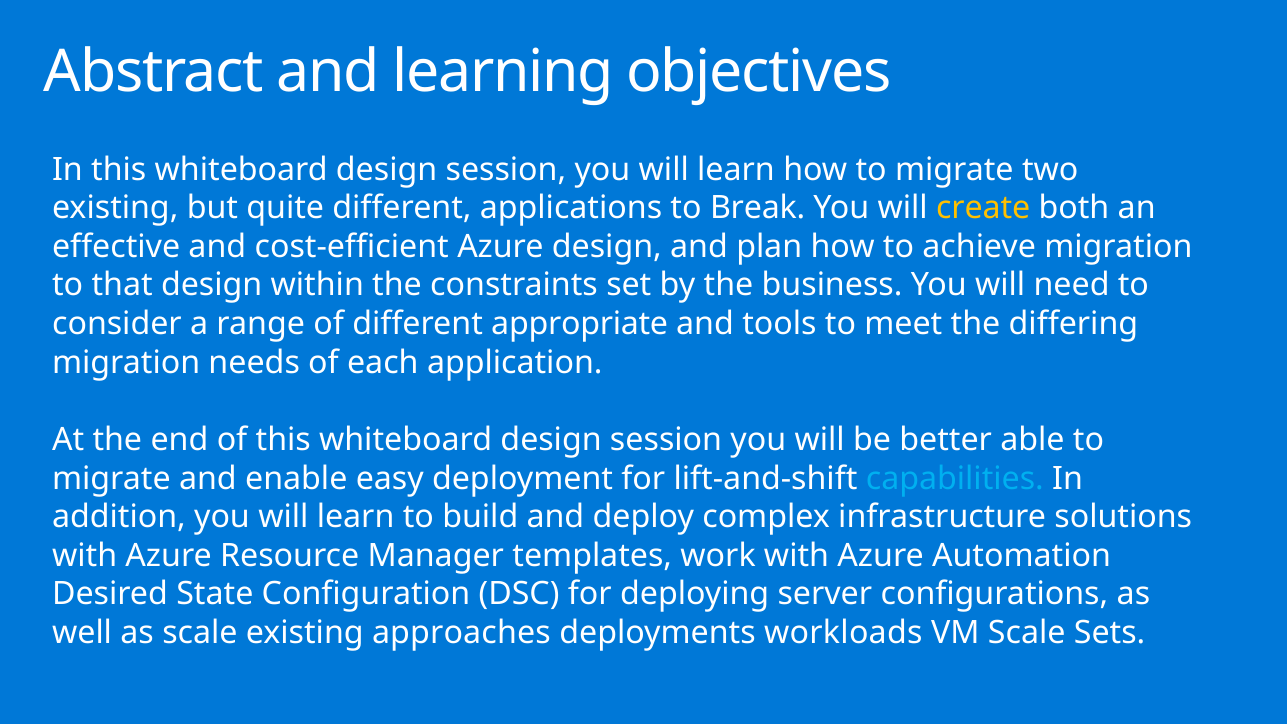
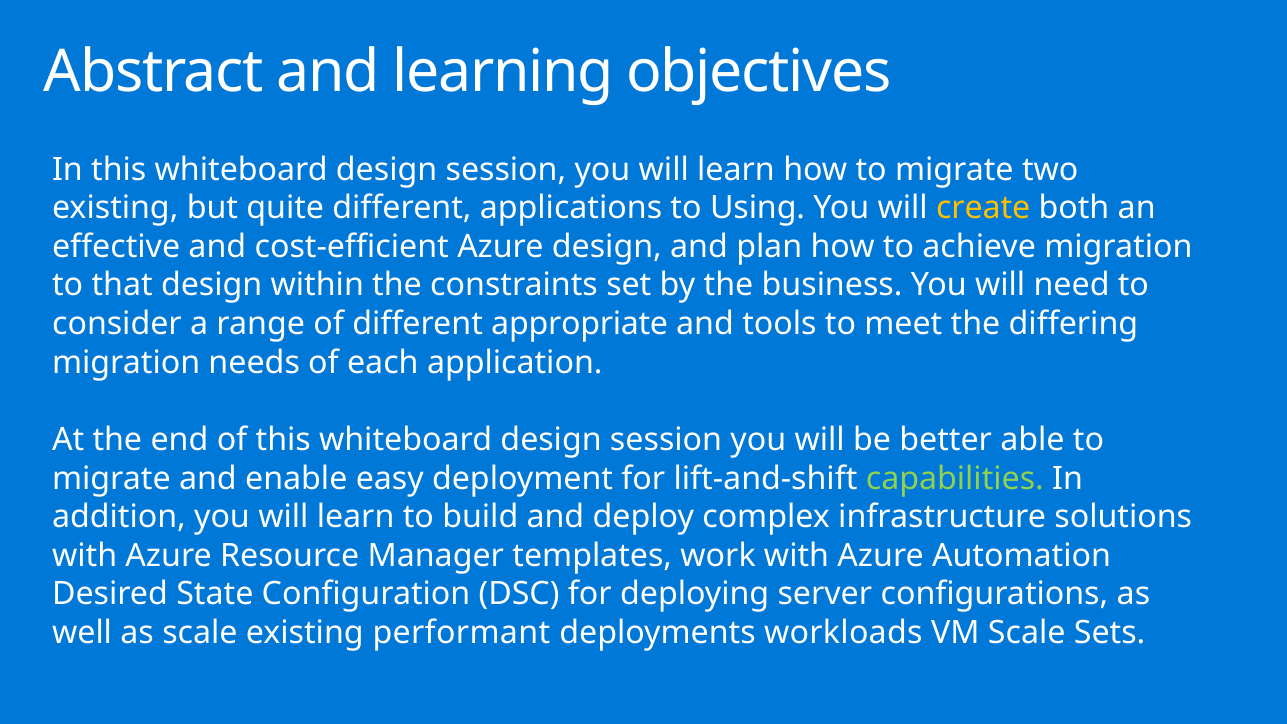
Break: Break -> Using (758, 208)
capabilities colour: light blue -> light green (955, 478)
approaches: approaches -> performant (461, 633)
